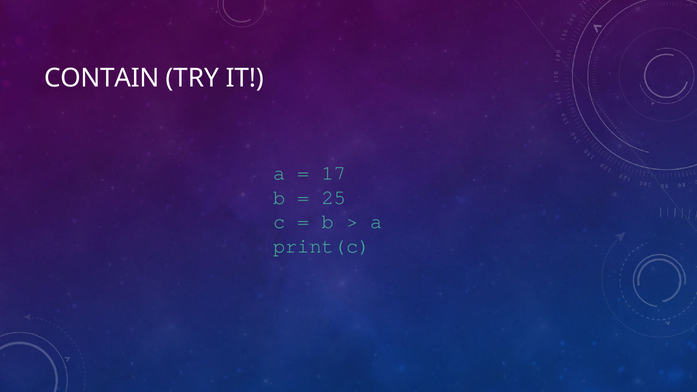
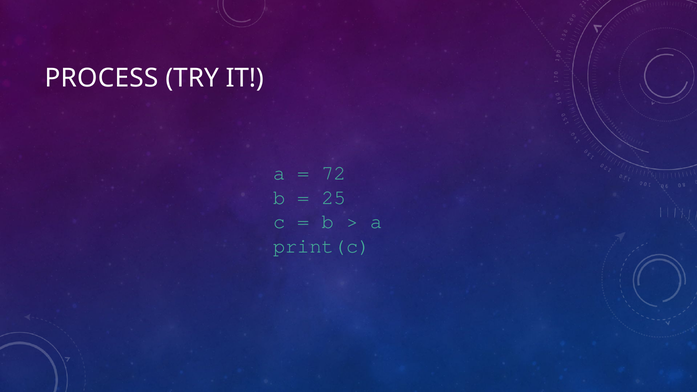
CONTAIN: CONTAIN -> PROCESS (101, 78)
17: 17 -> 72 (334, 173)
